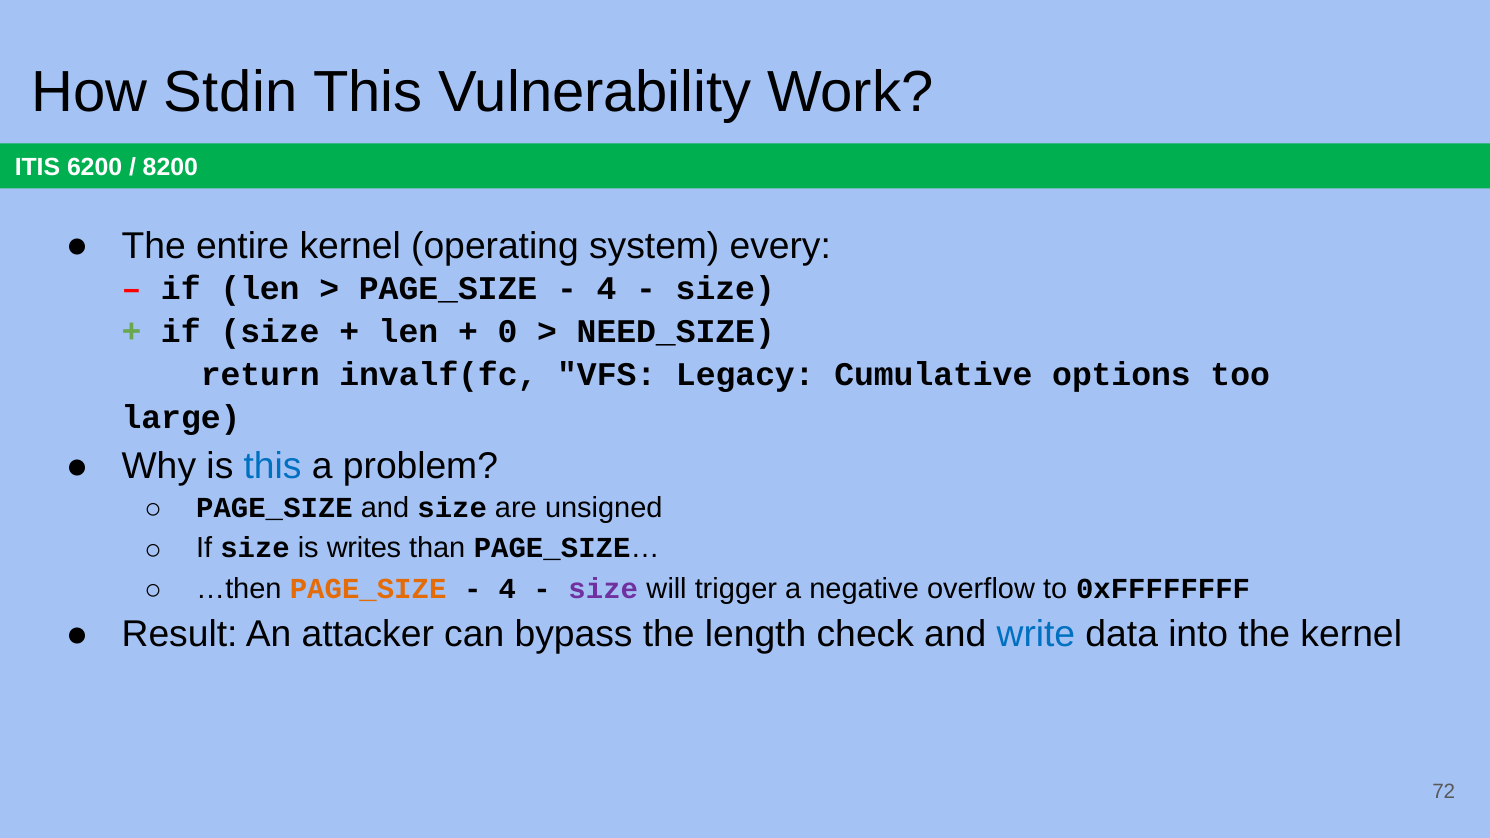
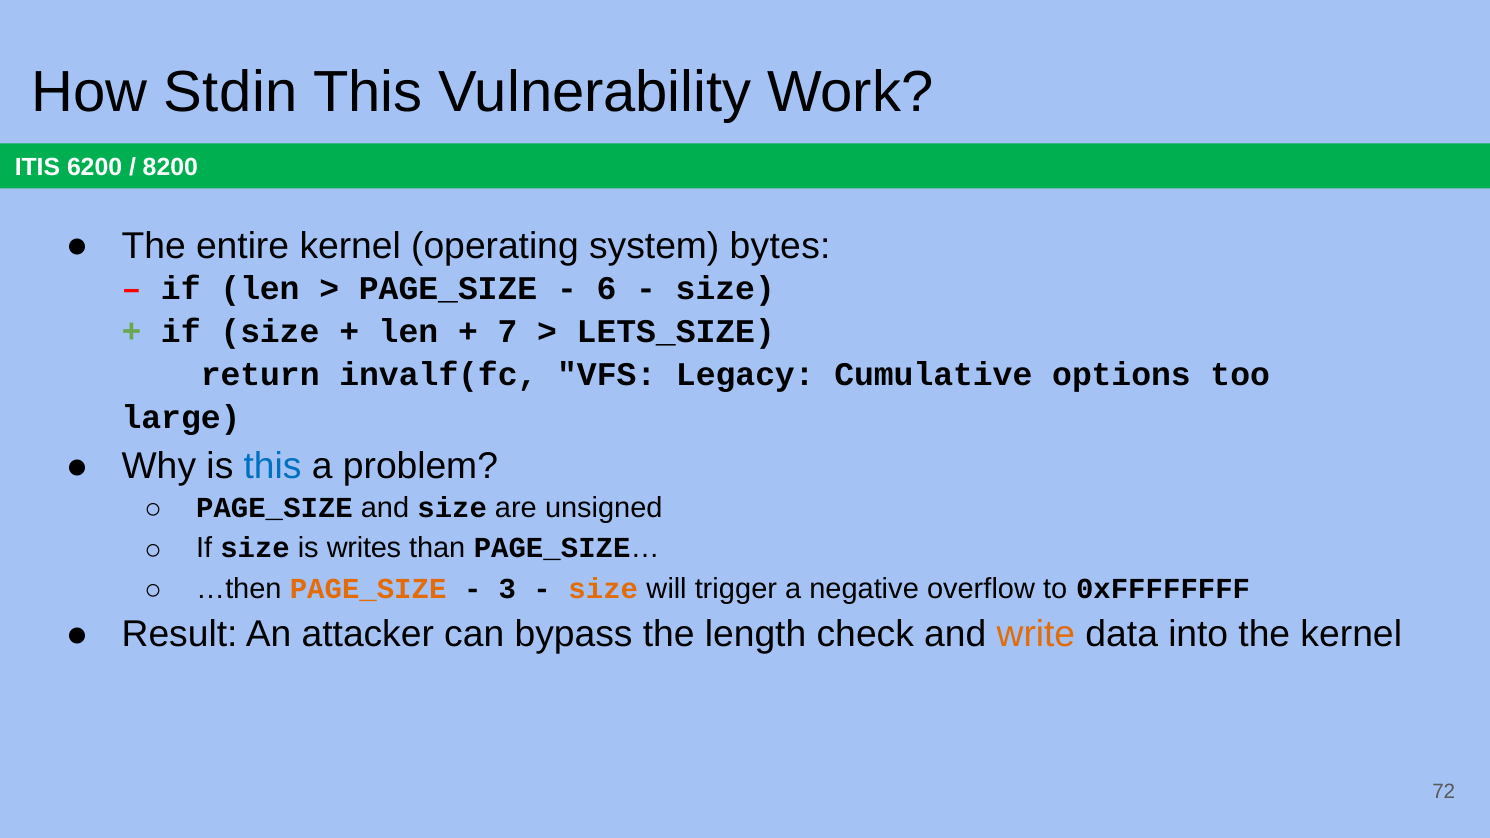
every: every -> bytes (780, 246)
4: 4 -> 6 (606, 288)
0: 0 -> 7 (507, 331)
NEED_SIZE: NEED_SIZE -> LETS_SIZE (676, 331)
4: 4 -> 3 (507, 589)
size colour: purple -> orange (603, 589)
write colour: blue -> orange (1036, 635)
